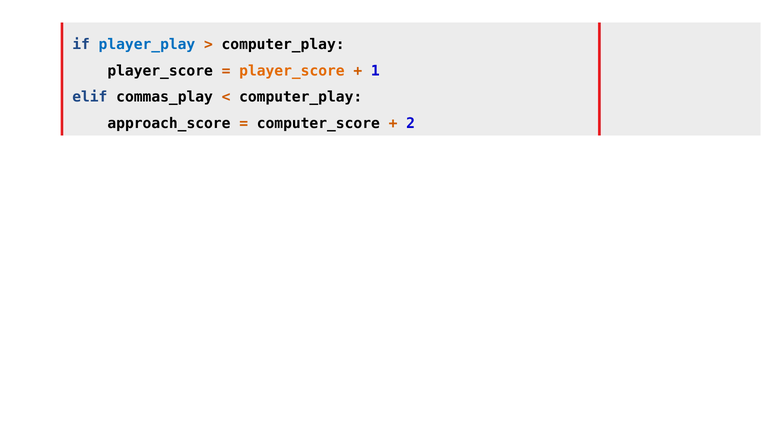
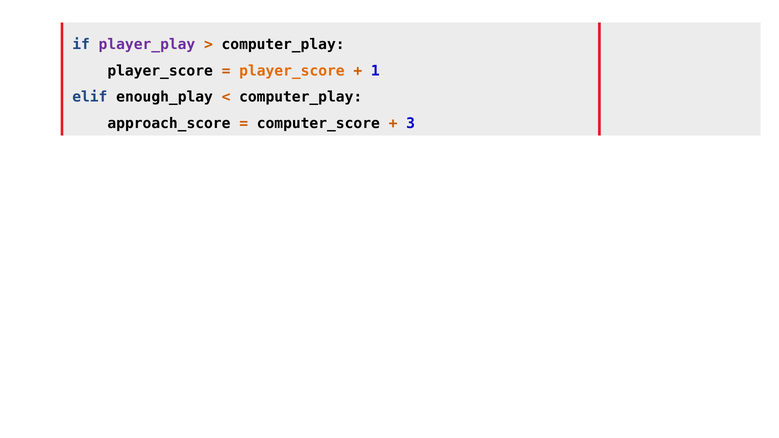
player_play colour: blue -> purple (147, 44)
commas_play: commas_play -> enough_play (165, 97)
2: 2 -> 3 (411, 123)
